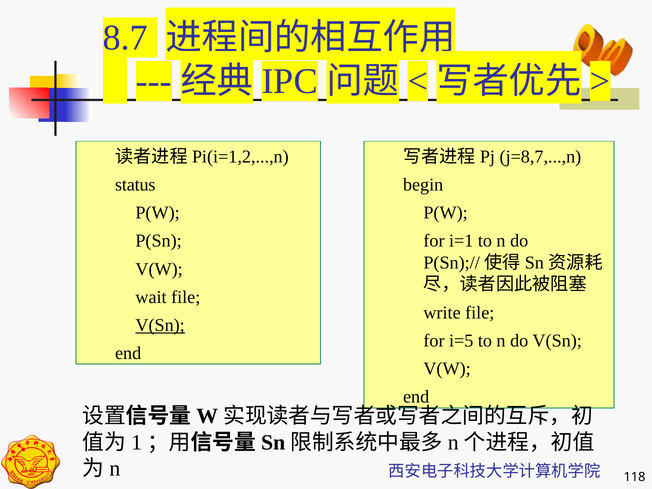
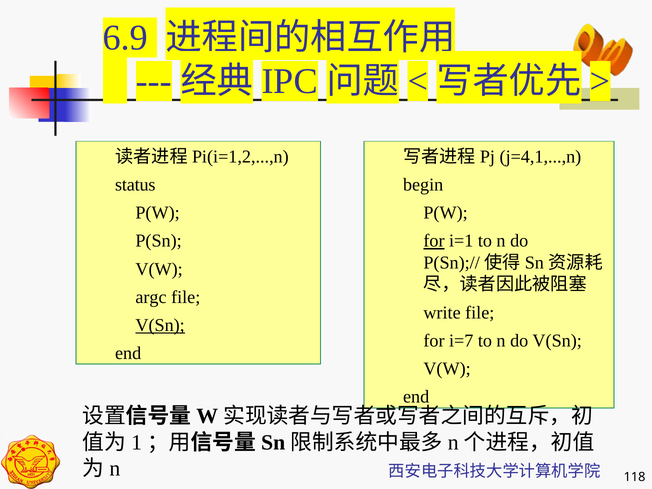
8.7: 8.7 -> 6.9 (125, 38)
j=8,7,...,n: j=8,7,...,n -> j=4,1,...,n (540, 157)
for underline: none -> present (434, 241)
wait: wait -> argc (151, 297)
i=5: i=5 -> i=7 (461, 341)
